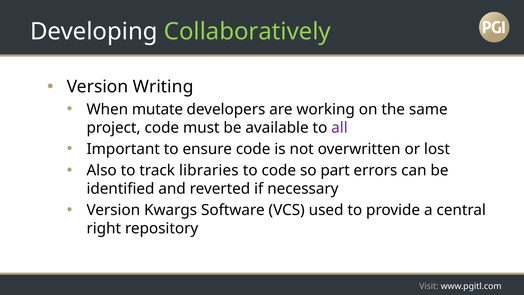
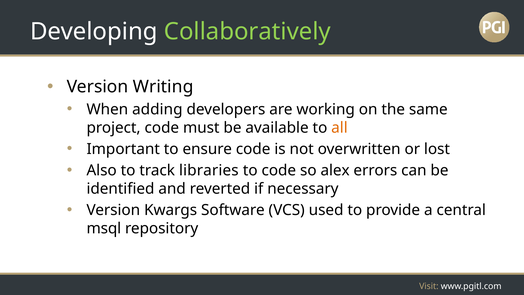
mutate: mutate -> adding (157, 109)
all colour: purple -> orange (339, 128)
part: part -> alex (335, 170)
right: right -> msql (104, 228)
